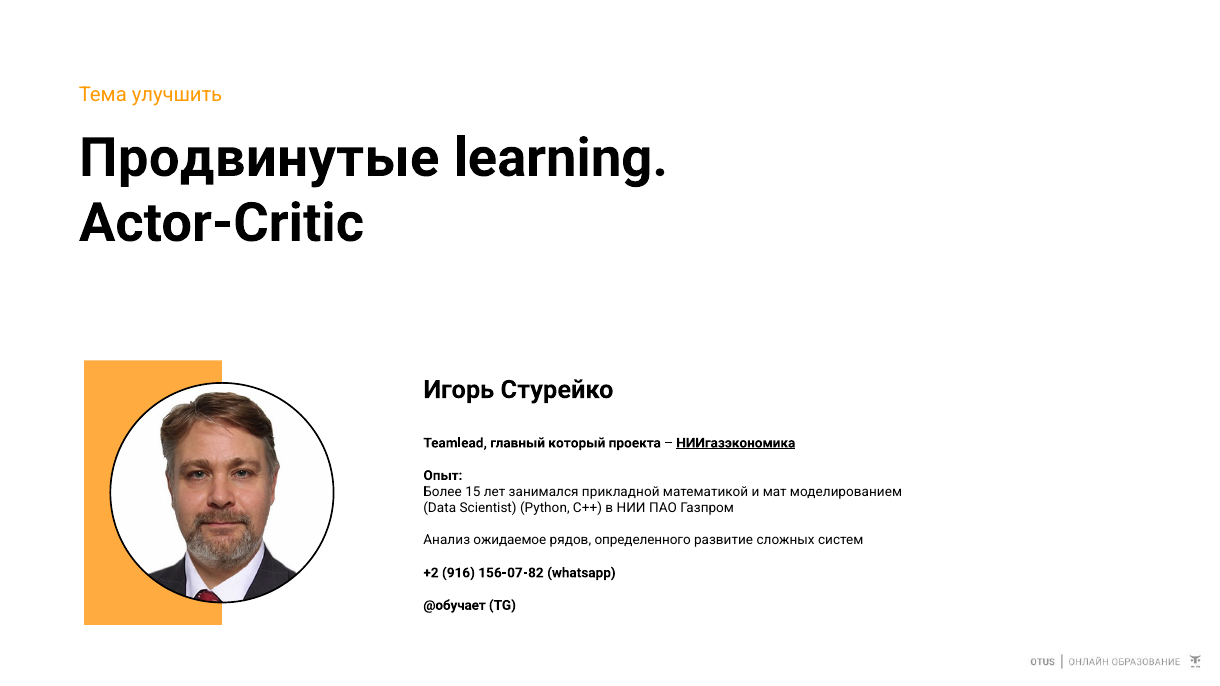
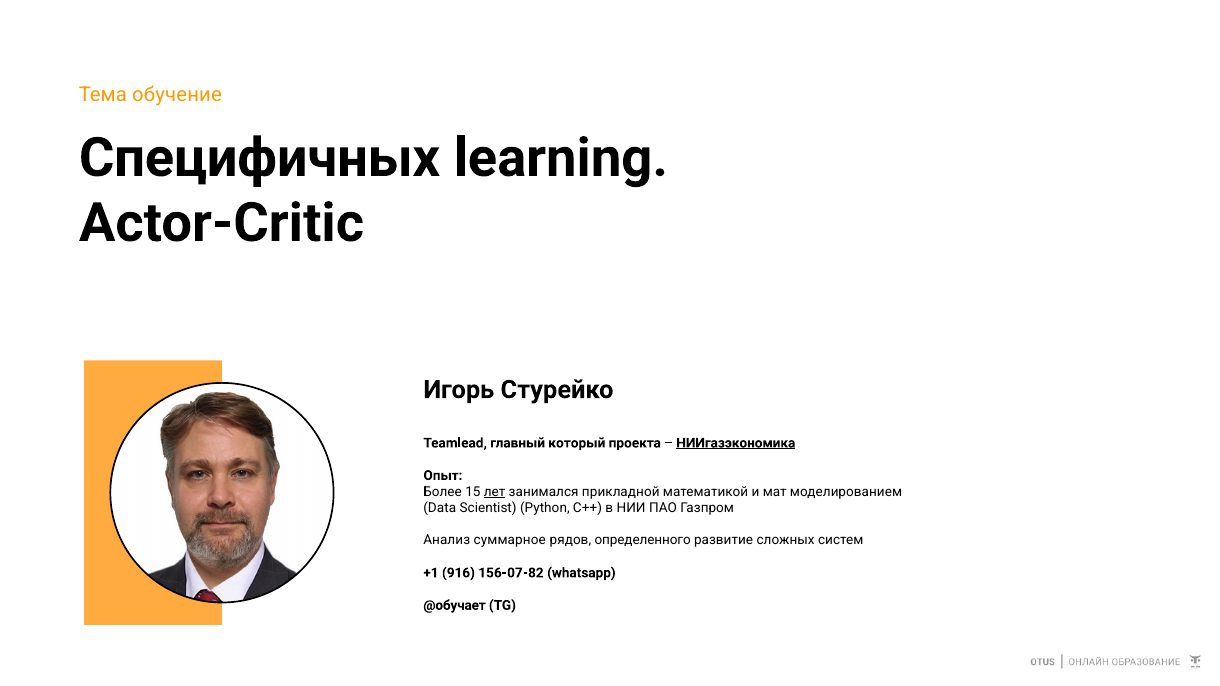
улучшить: улучшить -> обучение (177, 95)
Продвинутые: Продвинутые -> Специфичных (260, 158)
лет underline: none -> present (495, 492)
ожидаемое: ожидаемое -> суммарное (510, 541)
+2: +2 -> +1 (431, 573)
